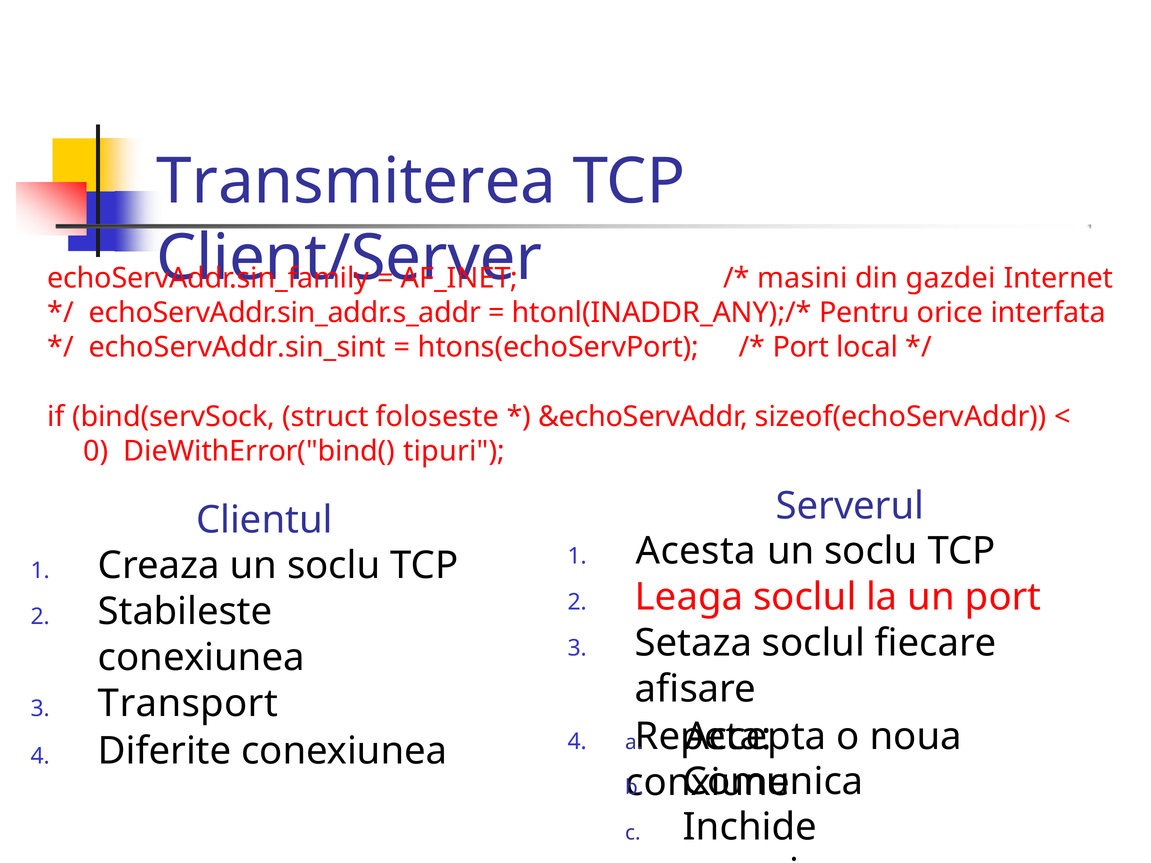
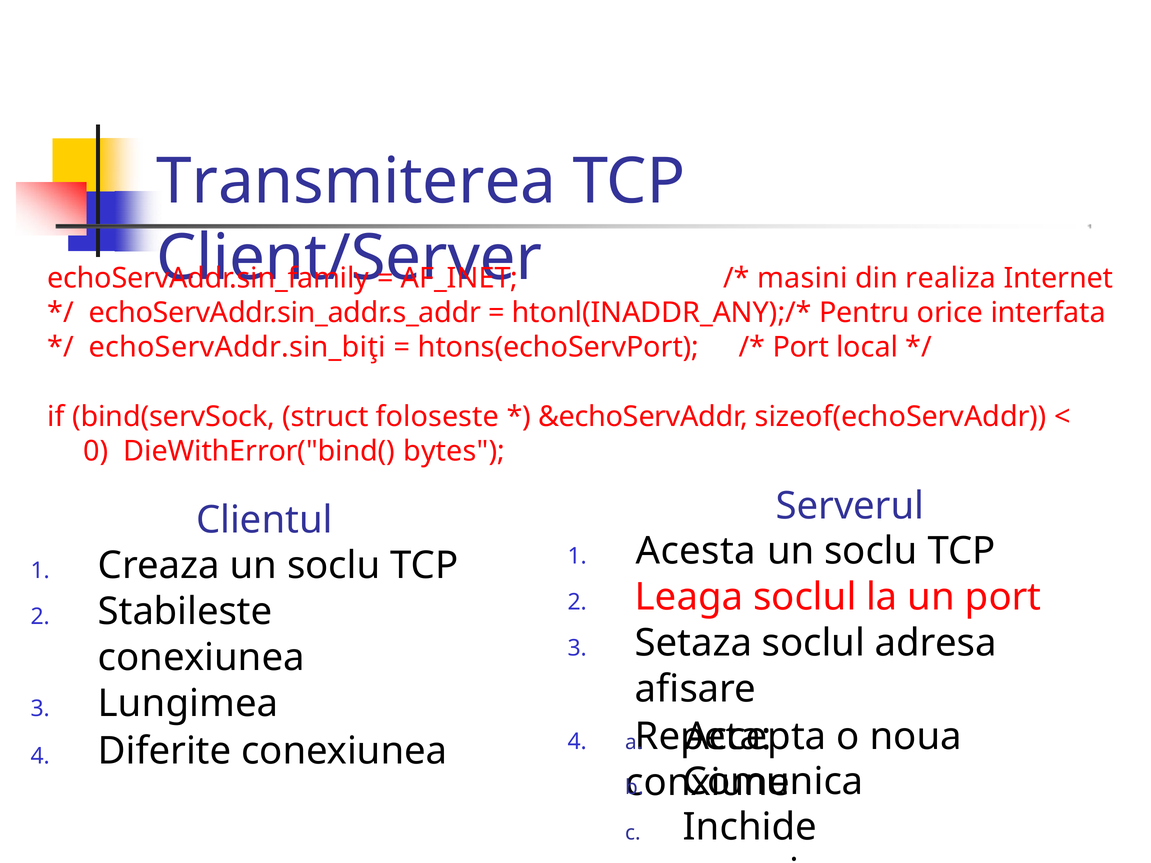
gazdei: gazdei -> realiza (951, 278)
echoServAddr.sin_sint: echoServAddr.sin_sint -> echoServAddr.sin_biţi (237, 348)
tipuri: tipuri -> bytes (454, 451)
fiecare: fiecare -> adresa (936, 643)
Transport: Transport -> Lungimea (188, 704)
